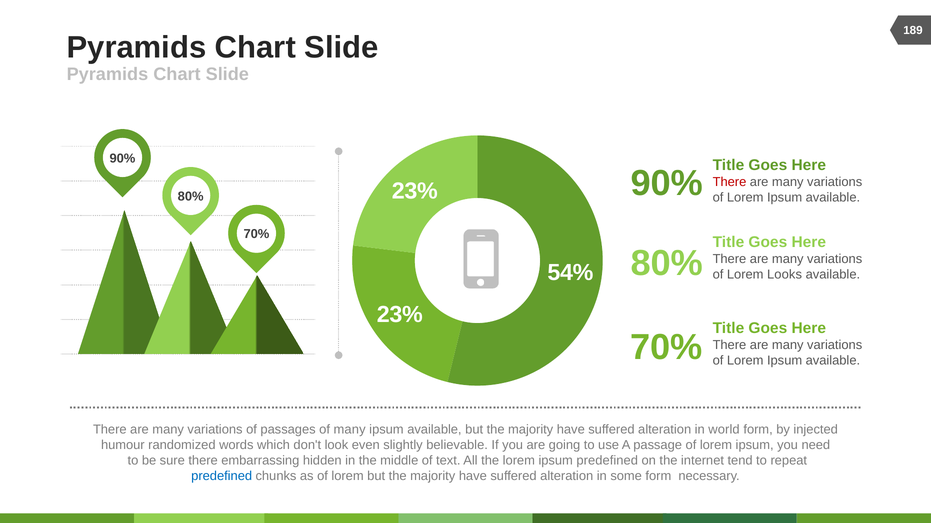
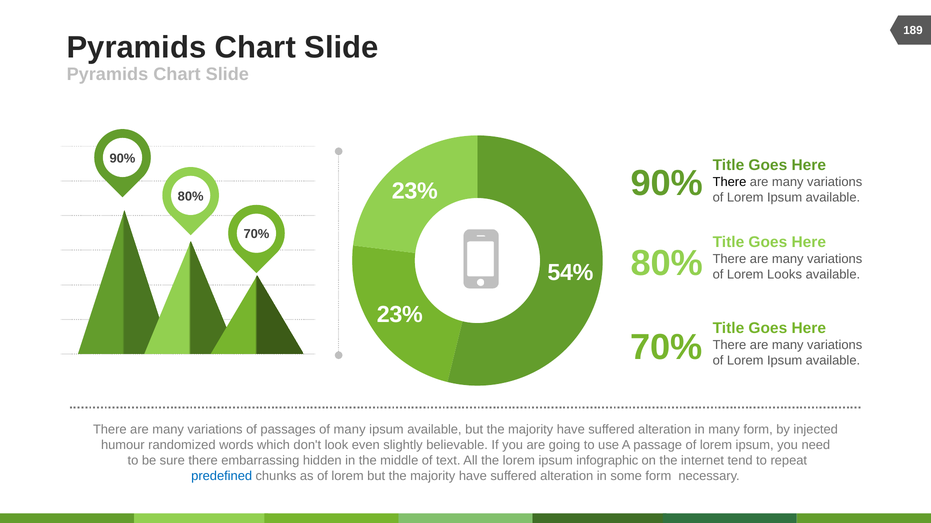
There colour: red -> black (730, 182)
in world: world -> many (724, 430)
ipsum predefined: predefined -> infographic (607, 461)
